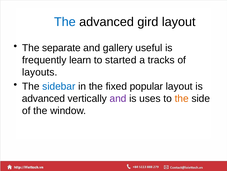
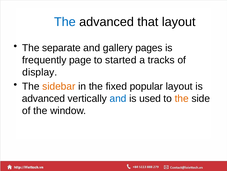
gird: gird -> that (148, 22)
useful: useful -> pages (149, 48)
learn: learn -> page (80, 60)
layouts: layouts -> display (40, 72)
sidebar colour: blue -> orange (59, 86)
and colour: purple -> blue (118, 98)
uses: uses -> used (150, 98)
